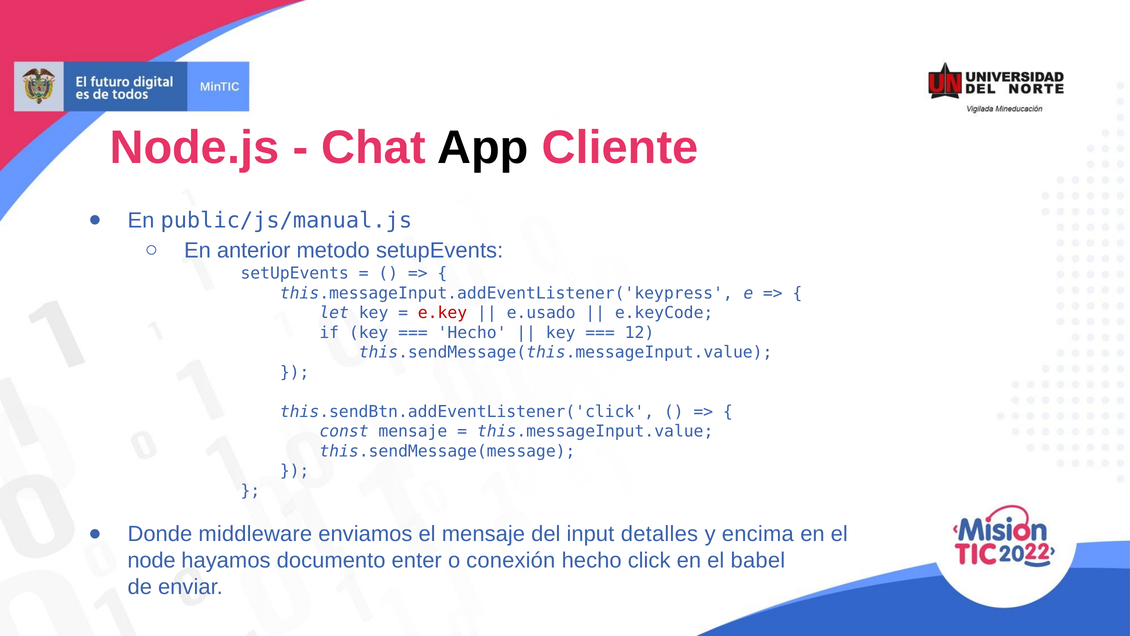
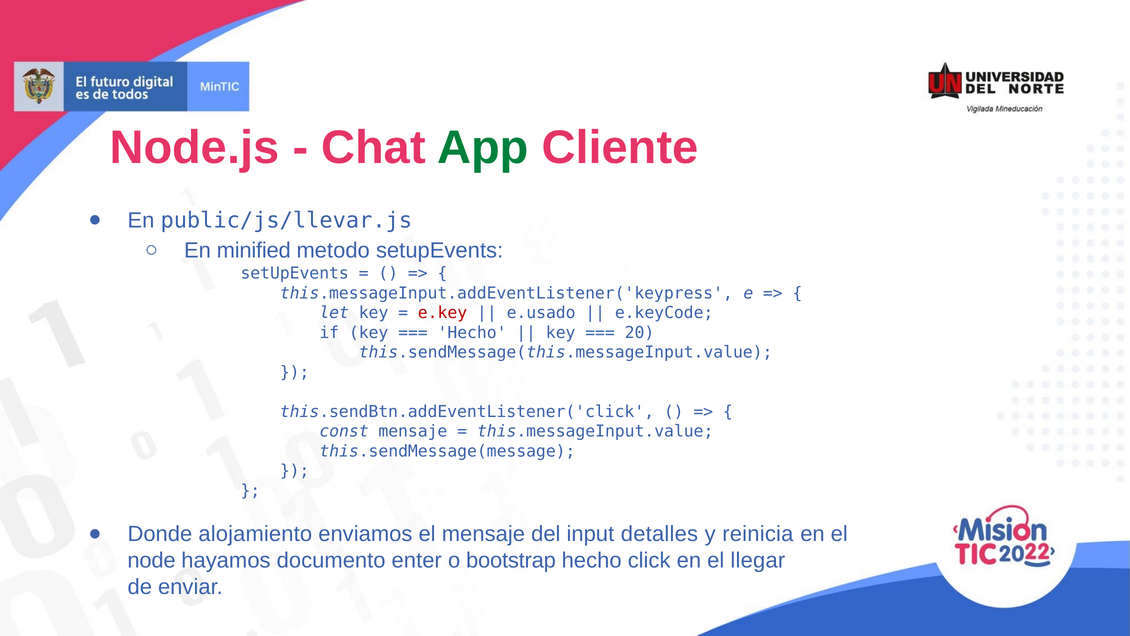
App colour: black -> green (483, 148)
public/js/manual.js: public/js/manual.js -> public/js/llevar.js (286, 220)
anterior: anterior -> minified (254, 251)
12: 12 -> 20 (639, 333)
middleware: middleware -> alojamiento (255, 534)
encima: encima -> reinicia (758, 534)
conexión: conexión -> bootstrap (511, 560)
babel: babel -> llegar (758, 560)
